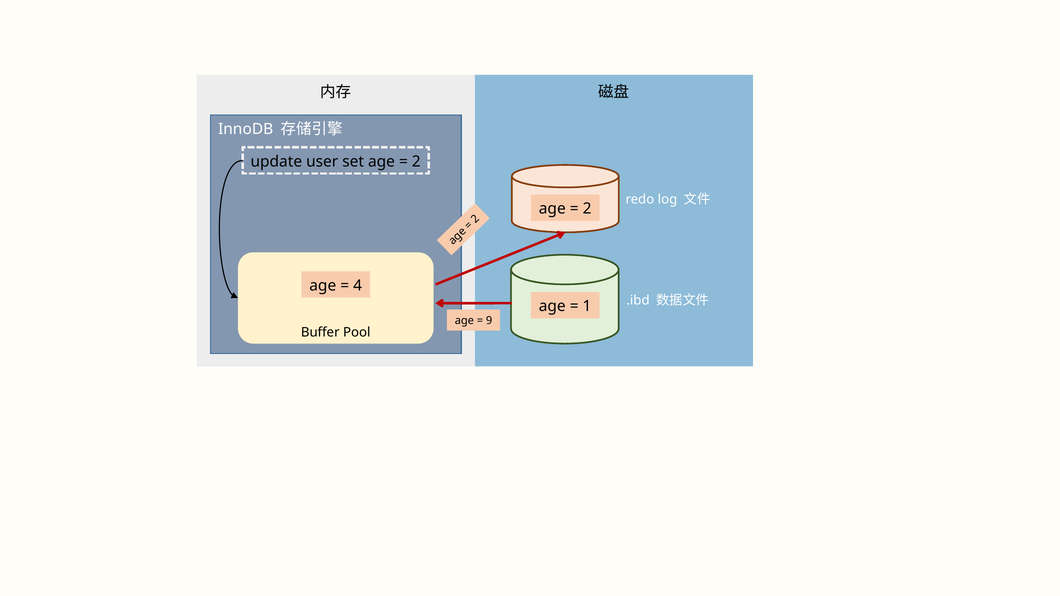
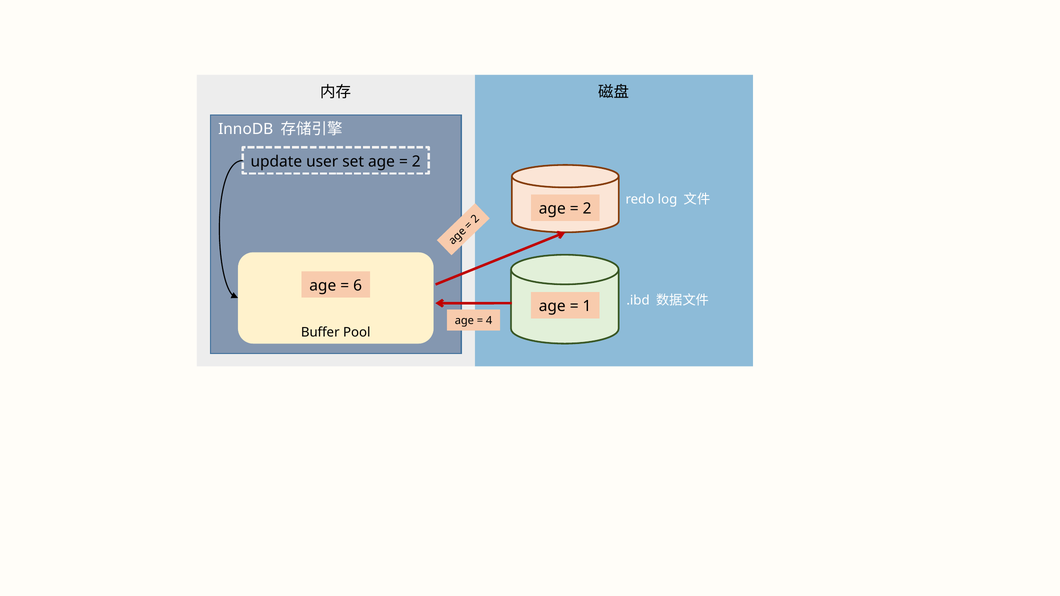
4: 4 -> 6 (358, 286)
9: 9 -> 4 (489, 321)
